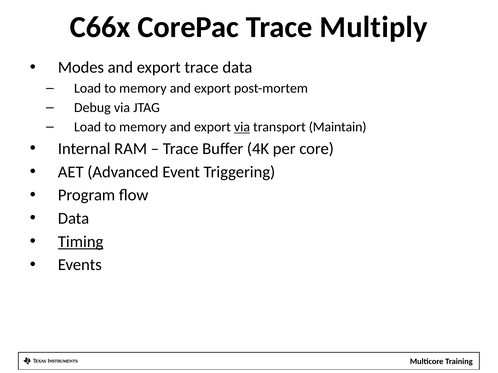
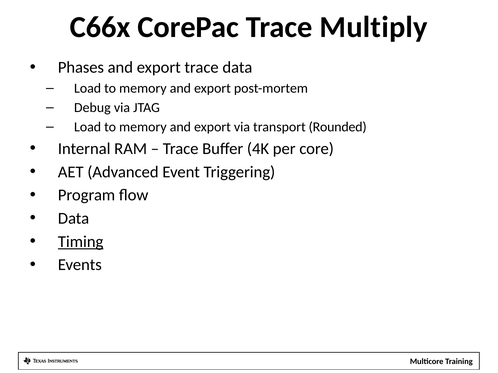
Modes: Modes -> Phases (81, 68)
via underline: present -> none (242, 127)
Maintain: Maintain -> Rounded (338, 127)
